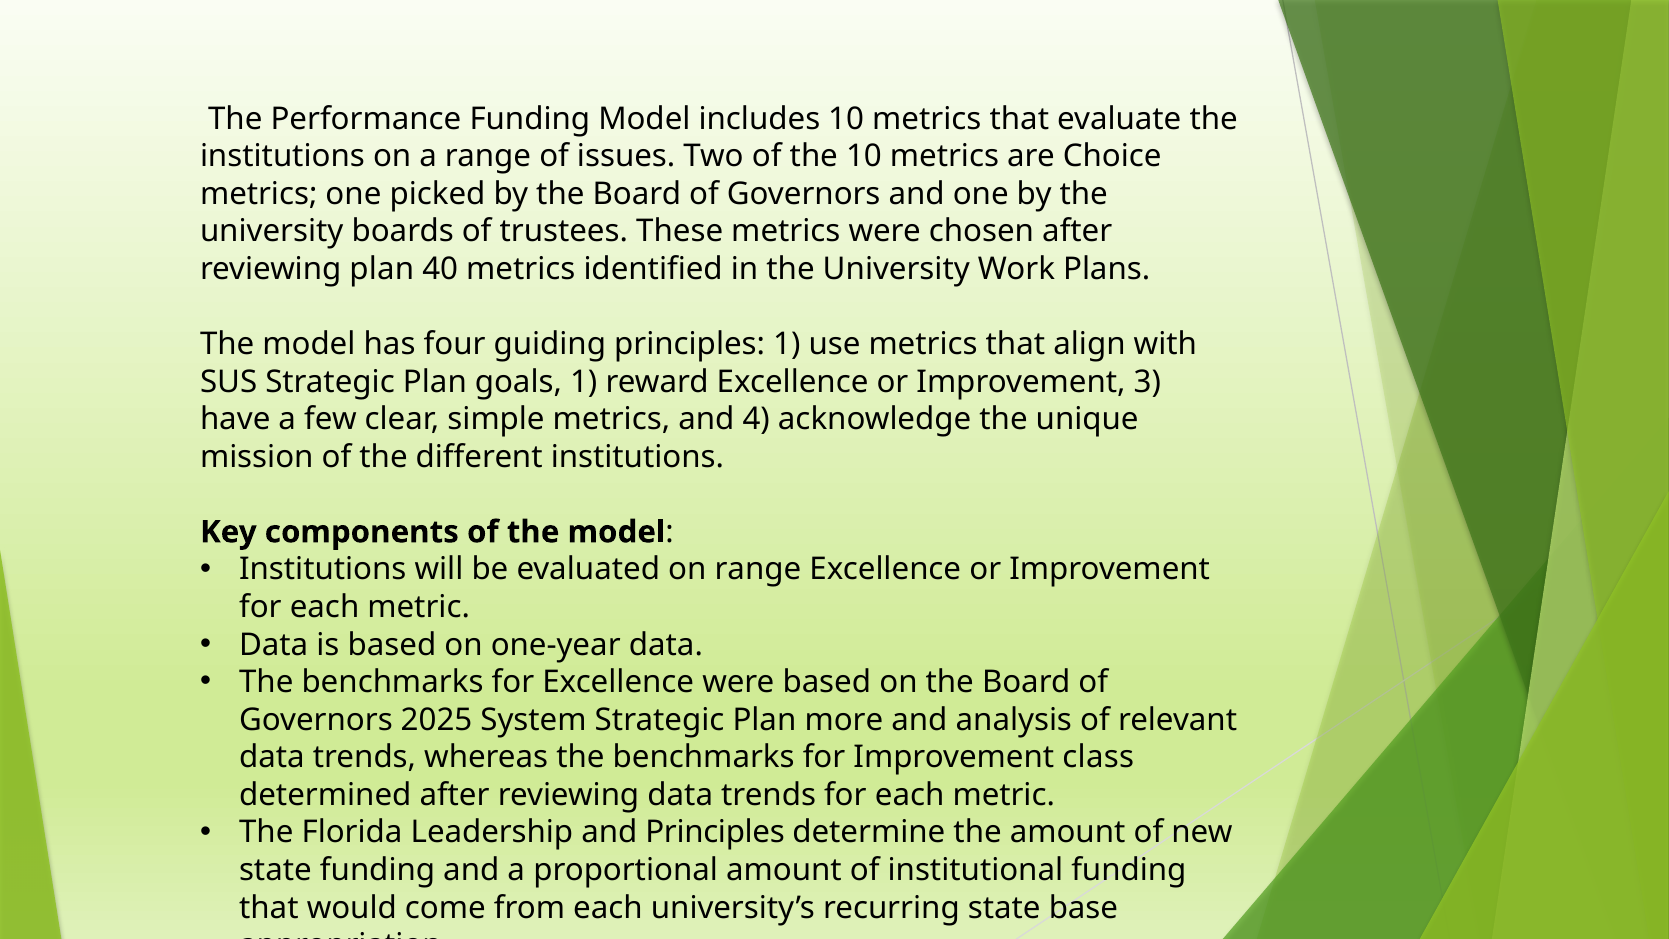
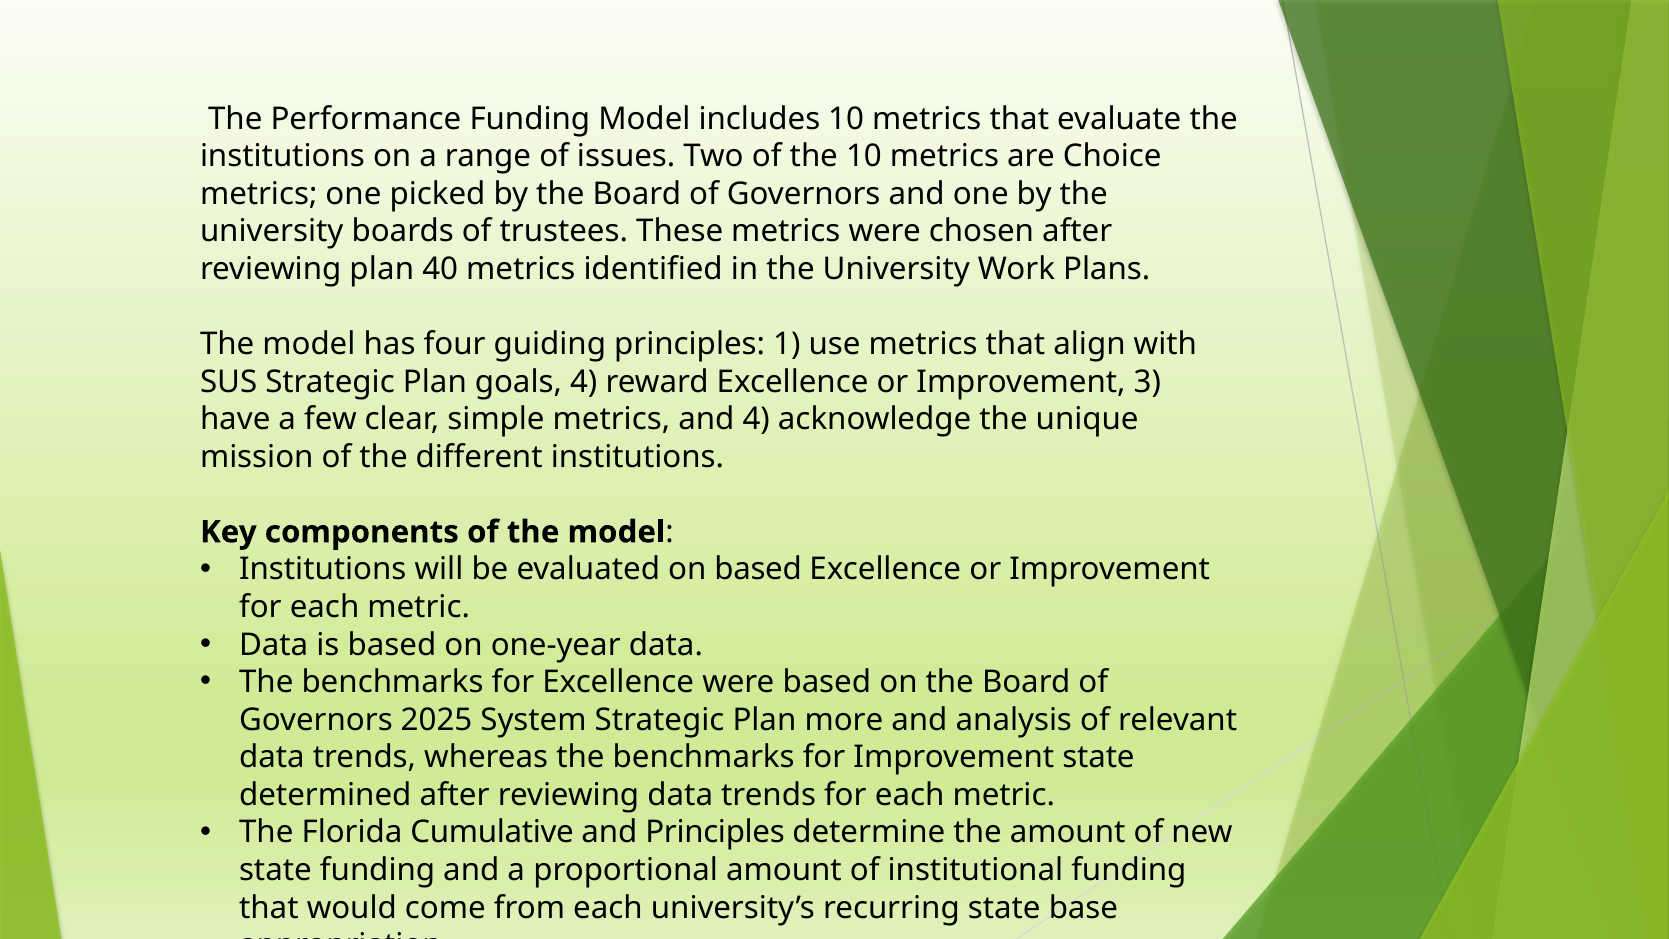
goals 1: 1 -> 4 (584, 382)
on range: range -> based (758, 570)
Improvement class: class -> state (1098, 757)
Leadership: Leadership -> Cumulative (492, 832)
